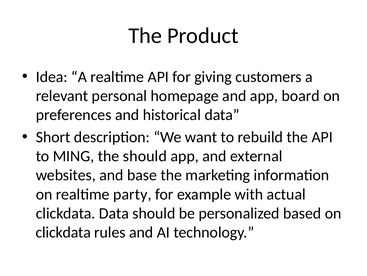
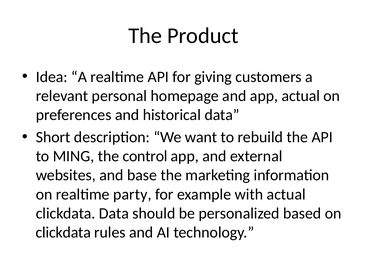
app board: board -> actual (301, 96)
the should: should -> control (145, 156)
